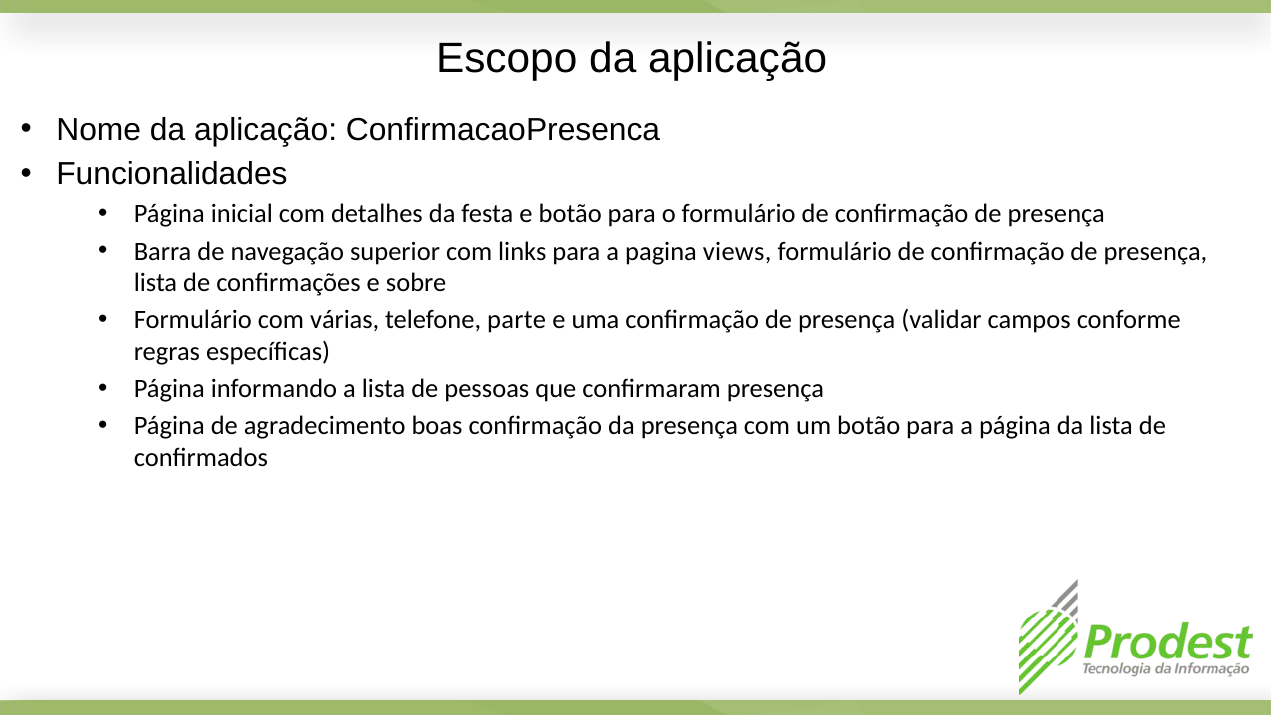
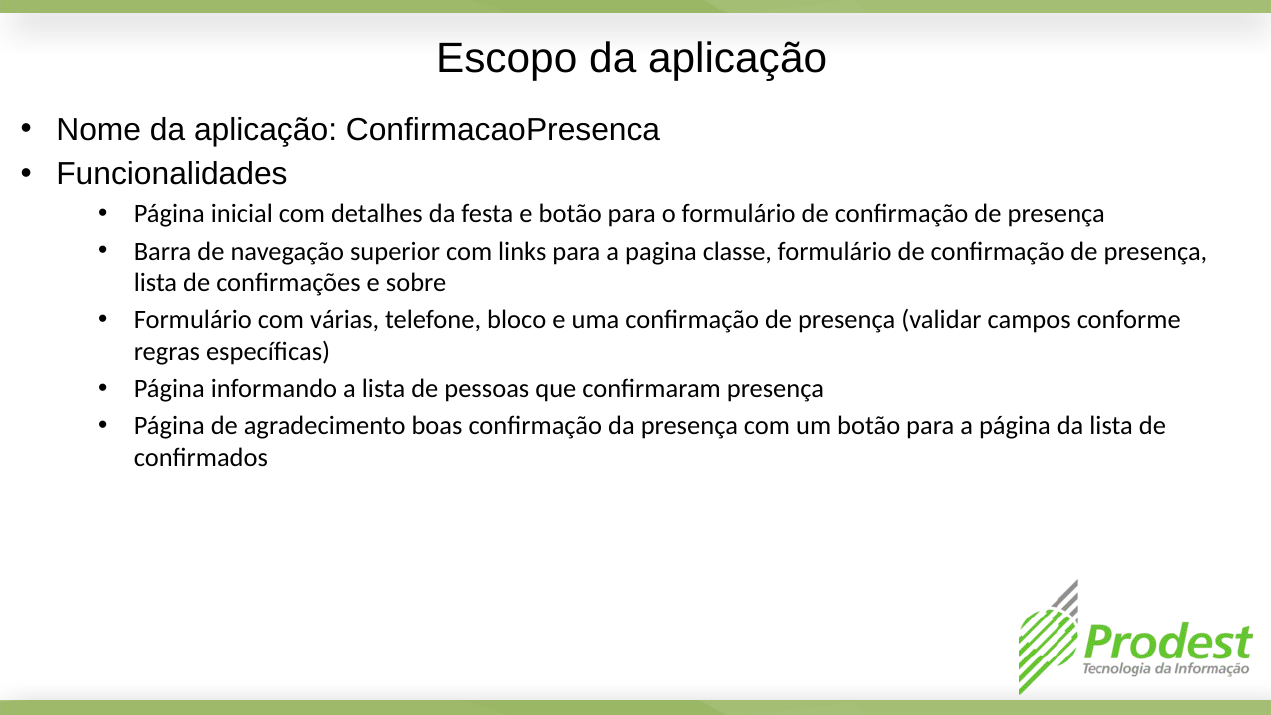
views: views -> classe (737, 251)
parte: parte -> bloco (517, 320)
